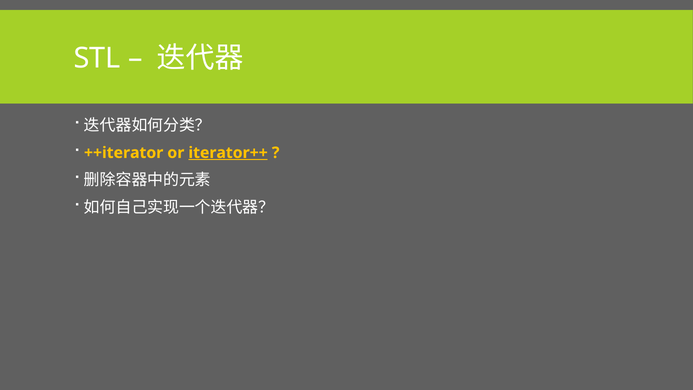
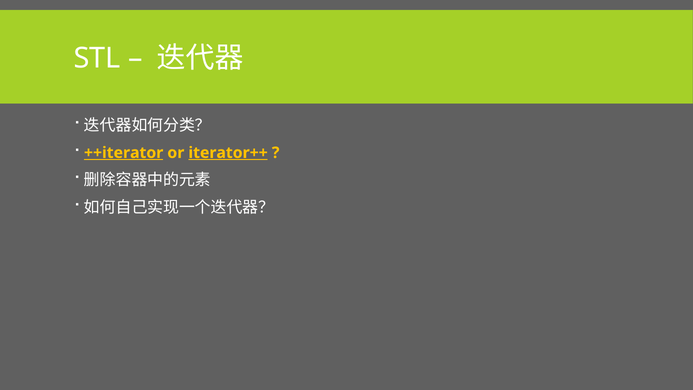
++iterator underline: none -> present (124, 153)
